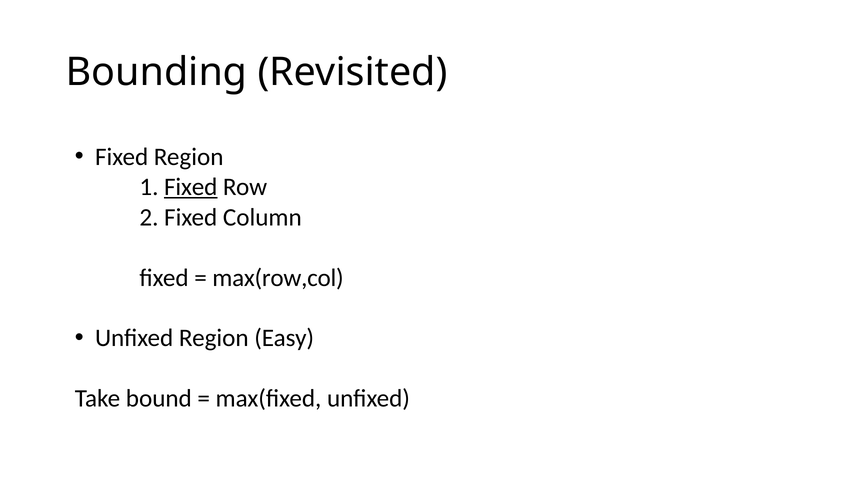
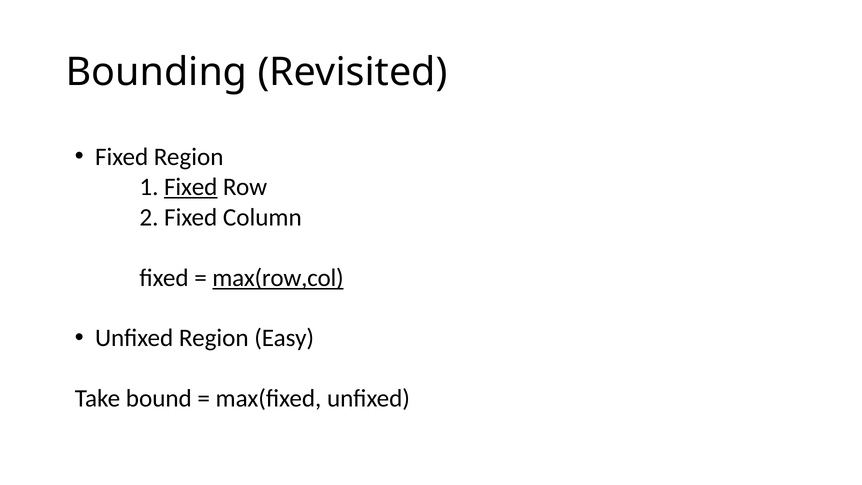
max(row,col underline: none -> present (278, 278)
